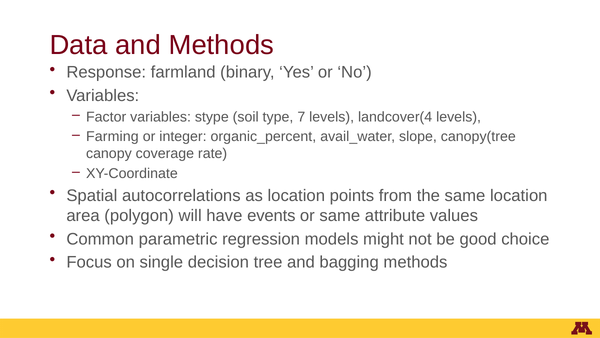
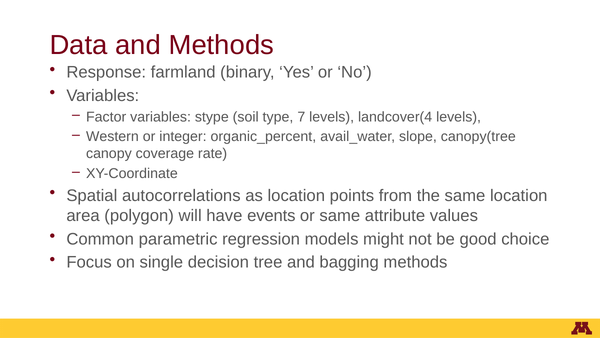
Farming: Farming -> Western (112, 137)
